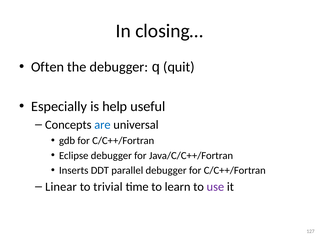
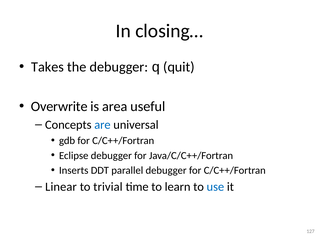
Often: Often -> Takes (48, 67)
Especially: Especially -> Overwrite (59, 107)
help: help -> area (115, 107)
use colour: purple -> blue (215, 187)
